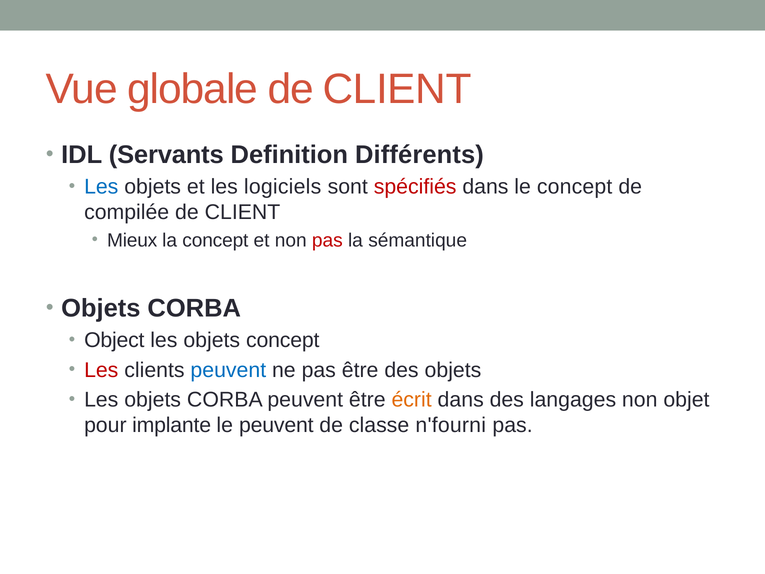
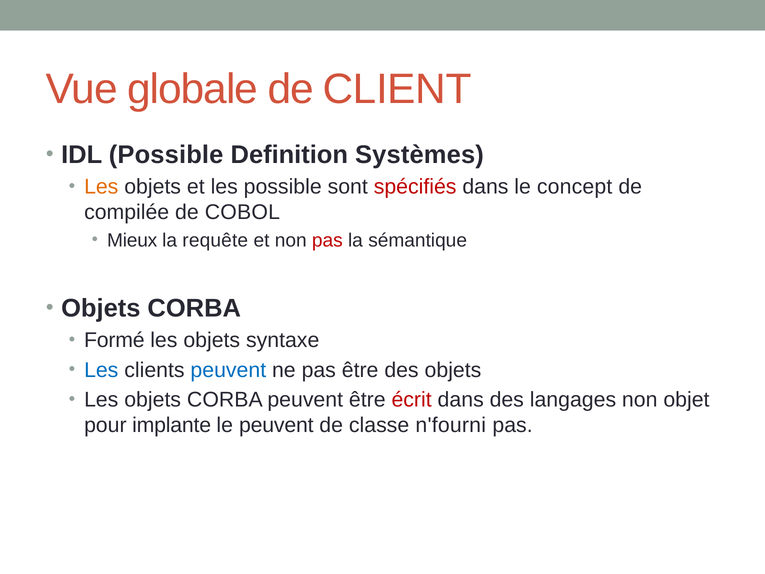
IDL Servants: Servants -> Possible (166, 155)
Différents: Différents -> Systèmes (419, 155)
Les colour: blue -> orange (101, 187)
les logiciels: logiciels -> possible (283, 187)
CLIENT: CLIENT -> COBOL (242, 212)
la concept: concept -> requête (215, 240)
Object: Object -> Formé (114, 340)
objets concept: concept -> syntaxe (283, 340)
Les colour: red -> blue (101, 370)
écrit colour: orange -> red (412, 400)
